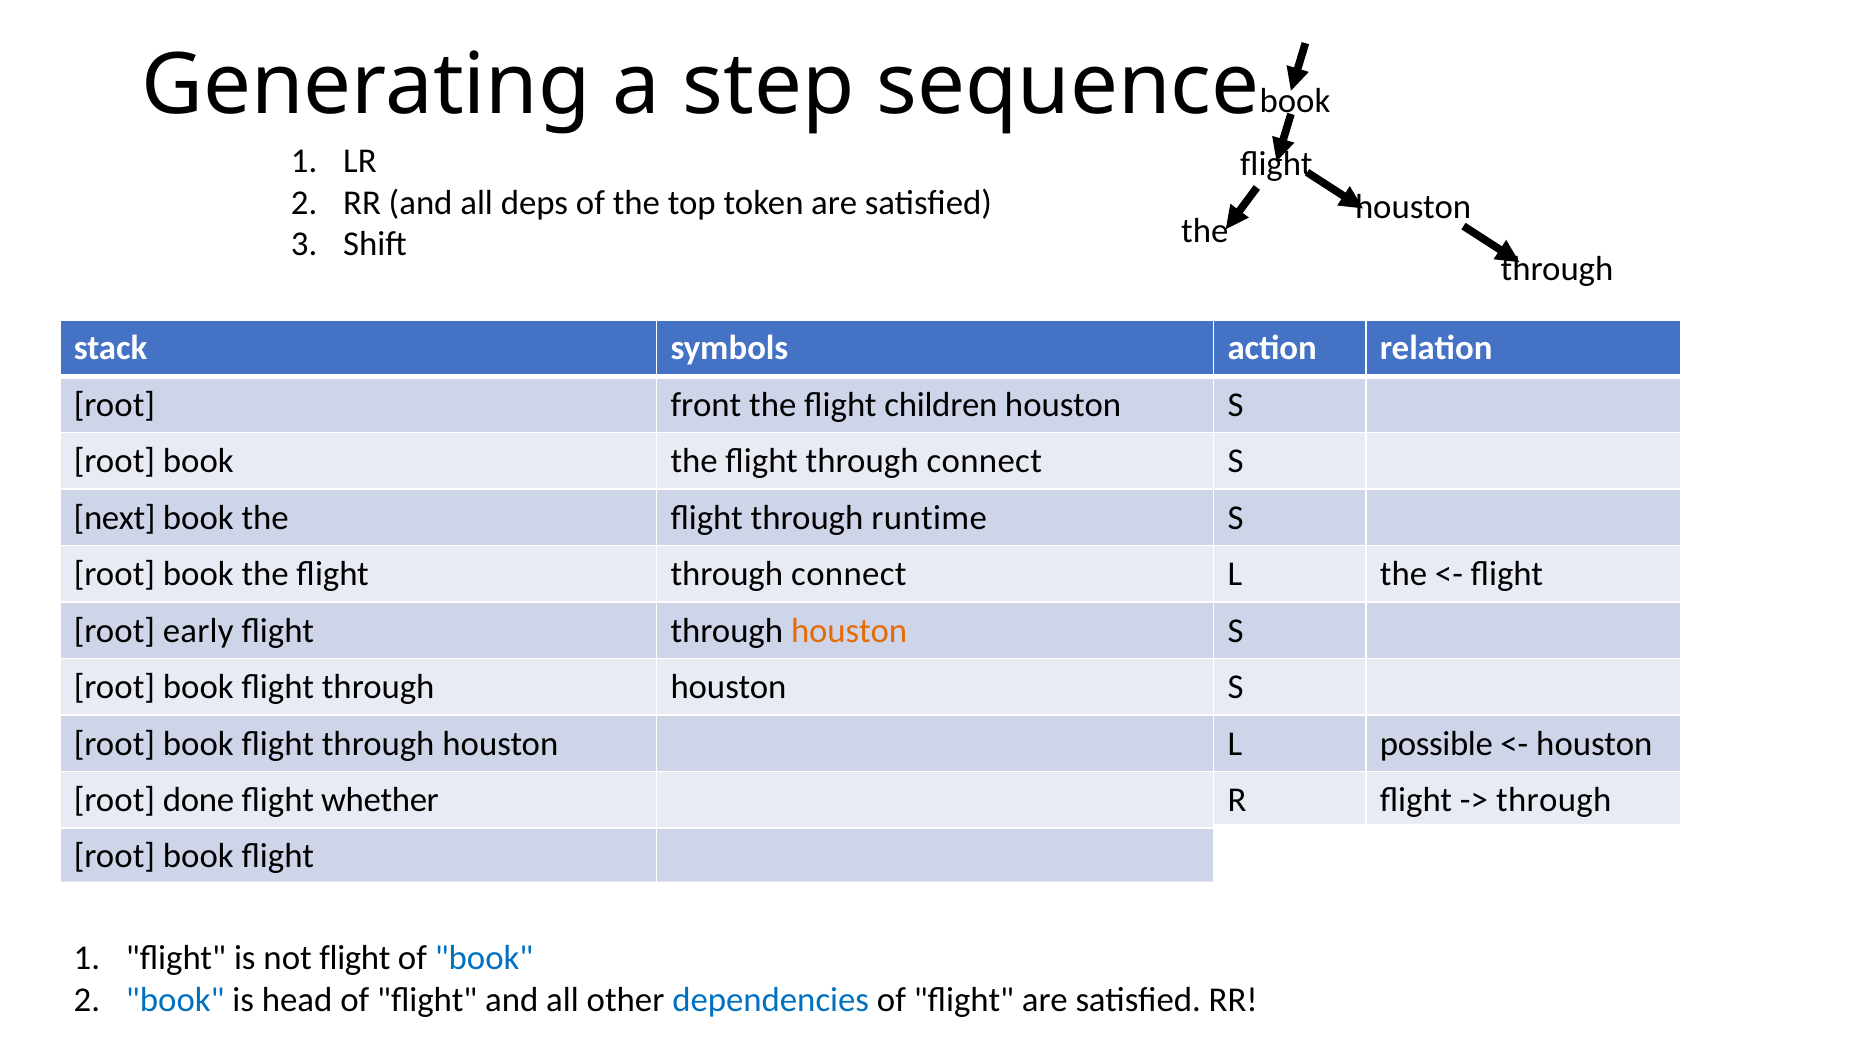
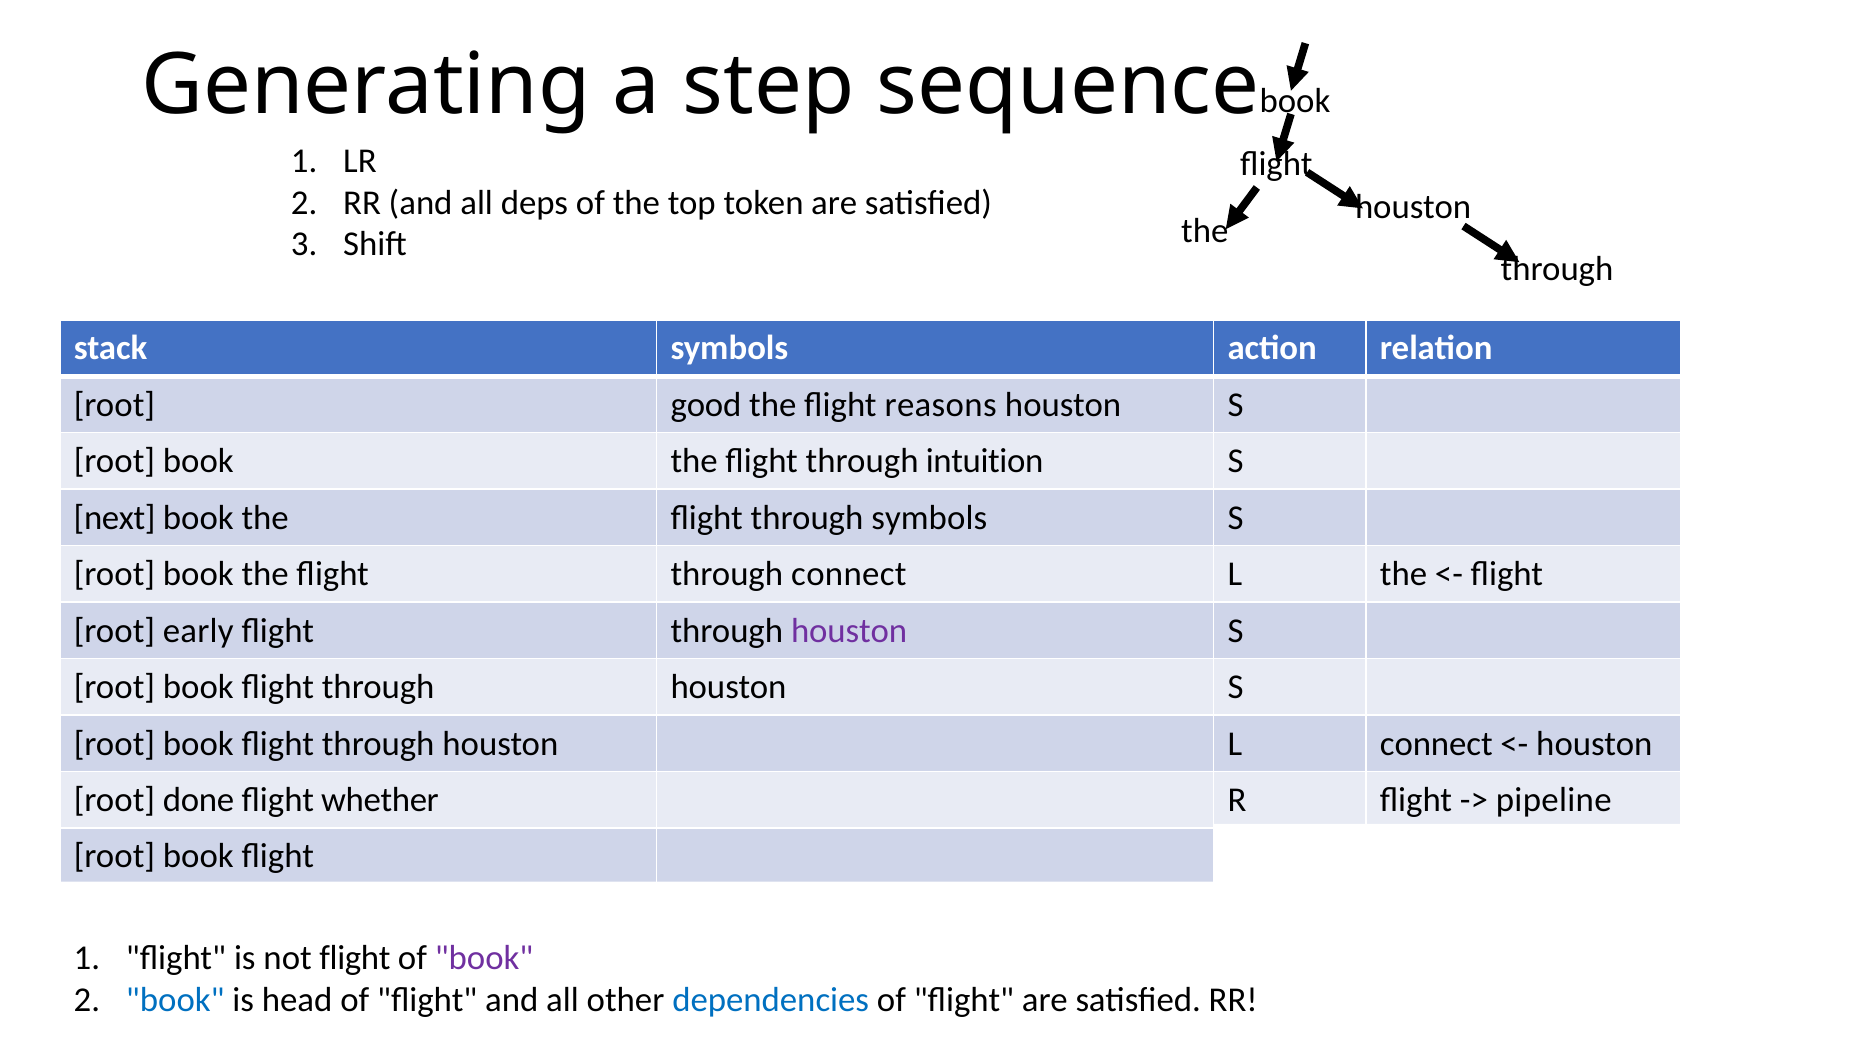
front: front -> good (706, 405)
children: children -> reasons (941, 405)
connect: connect -> intuition (985, 462)
through runtime: runtime -> symbols (929, 518)
houston colour: orange -> purple (849, 631)
L possible: possible -> connect (1436, 744)
through: through -> pipeline (1554, 800)
book colour: blue -> purple (484, 959)
